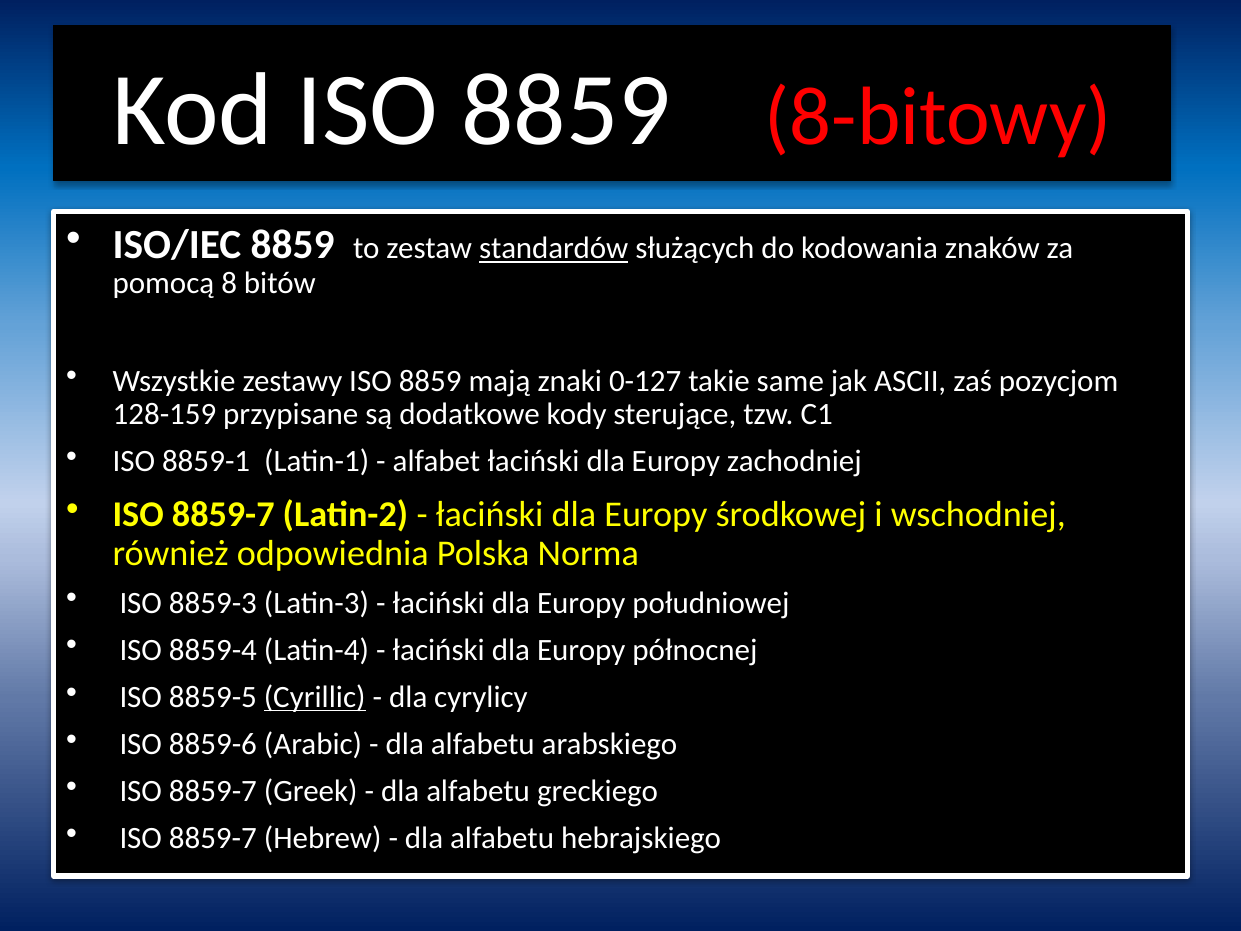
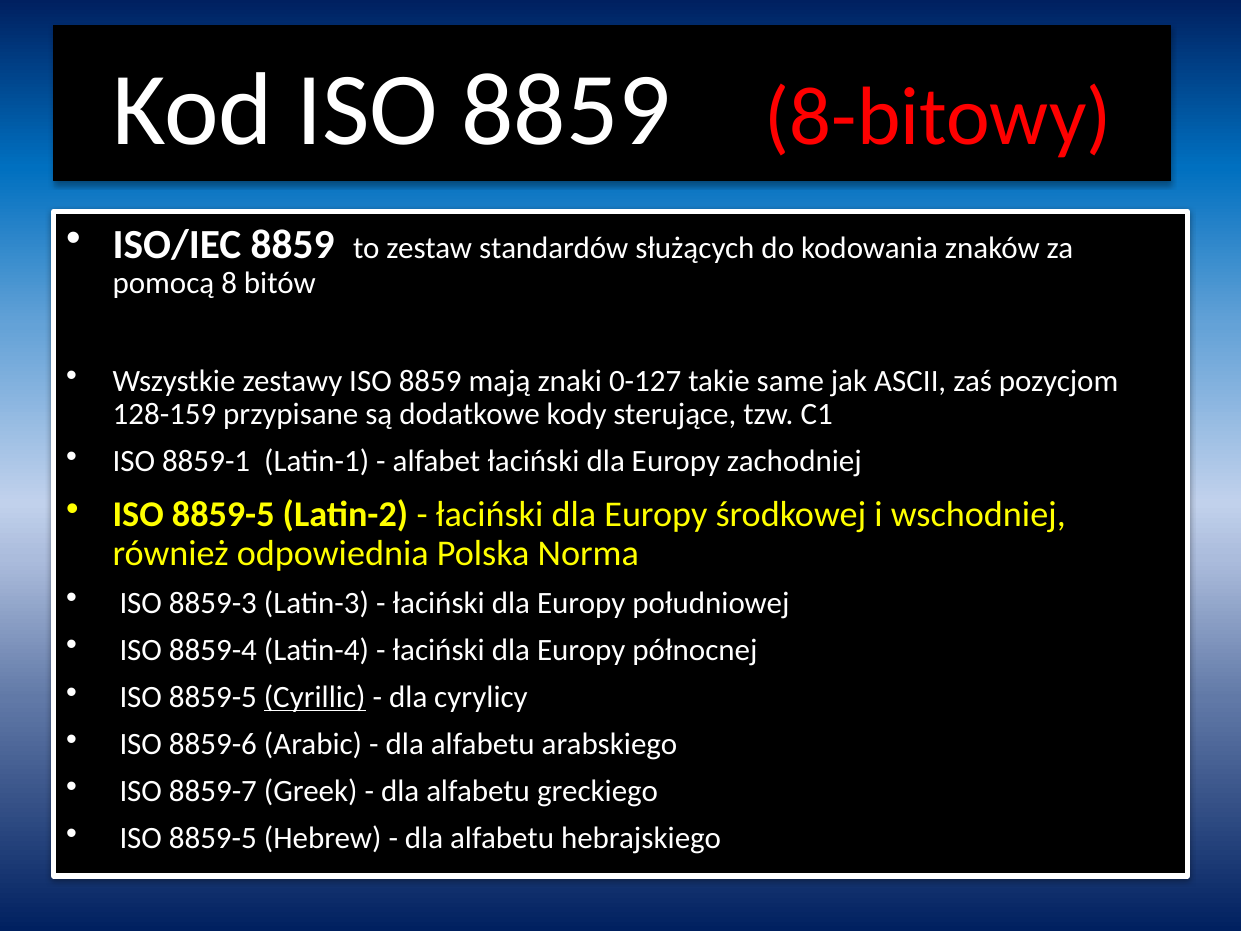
standardów underline: present -> none (554, 249)
8859-7: 8859-7 -> 8859-5 (223, 514)
8859-7: 8859-7 -> 8859-5 (213, 838)
